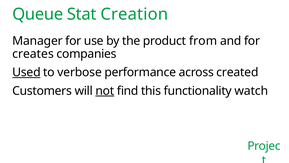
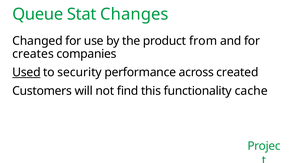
Creation: Creation -> Changes (134, 14)
Manager: Manager -> Changed (37, 41)
verbose: verbose -> security (80, 72)
not underline: present -> none (105, 91)
watch: watch -> cache (251, 91)
